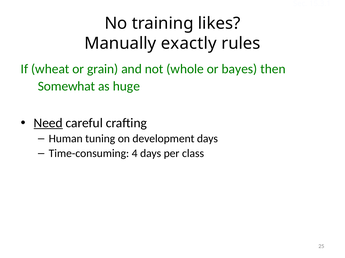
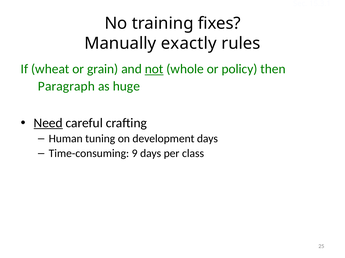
likes: likes -> fixes (219, 23)
not underline: none -> present (154, 69)
bayes: bayes -> policy (240, 69)
Somewhat: Somewhat -> Paragraph (66, 86)
4: 4 -> 9 (135, 154)
